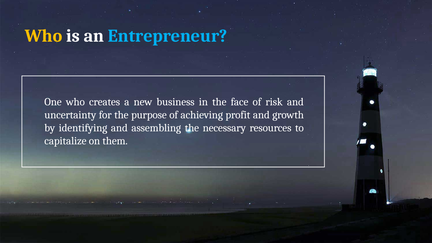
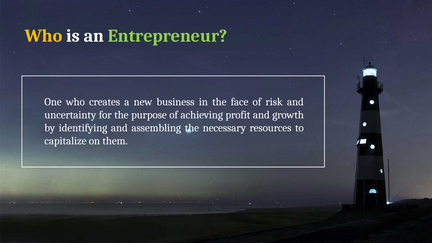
Entrepreneur colour: light blue -> light green (168, 36)
